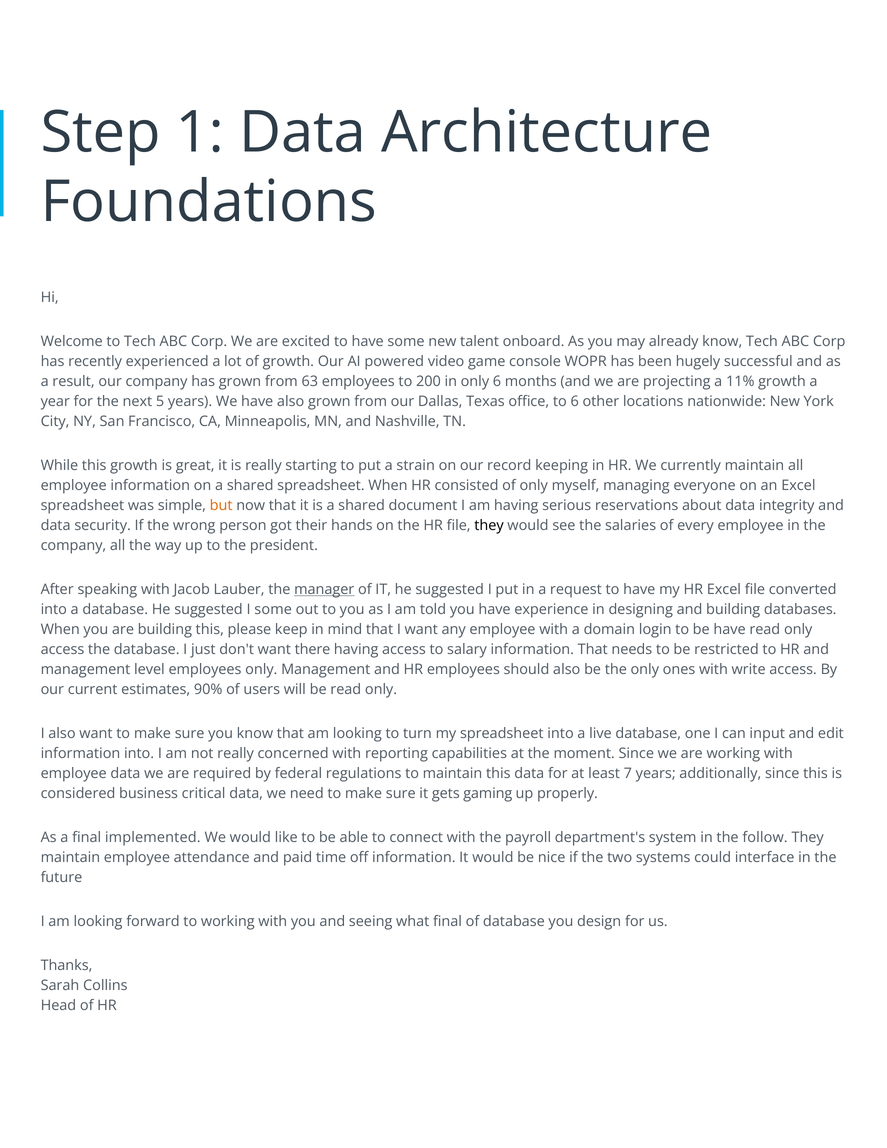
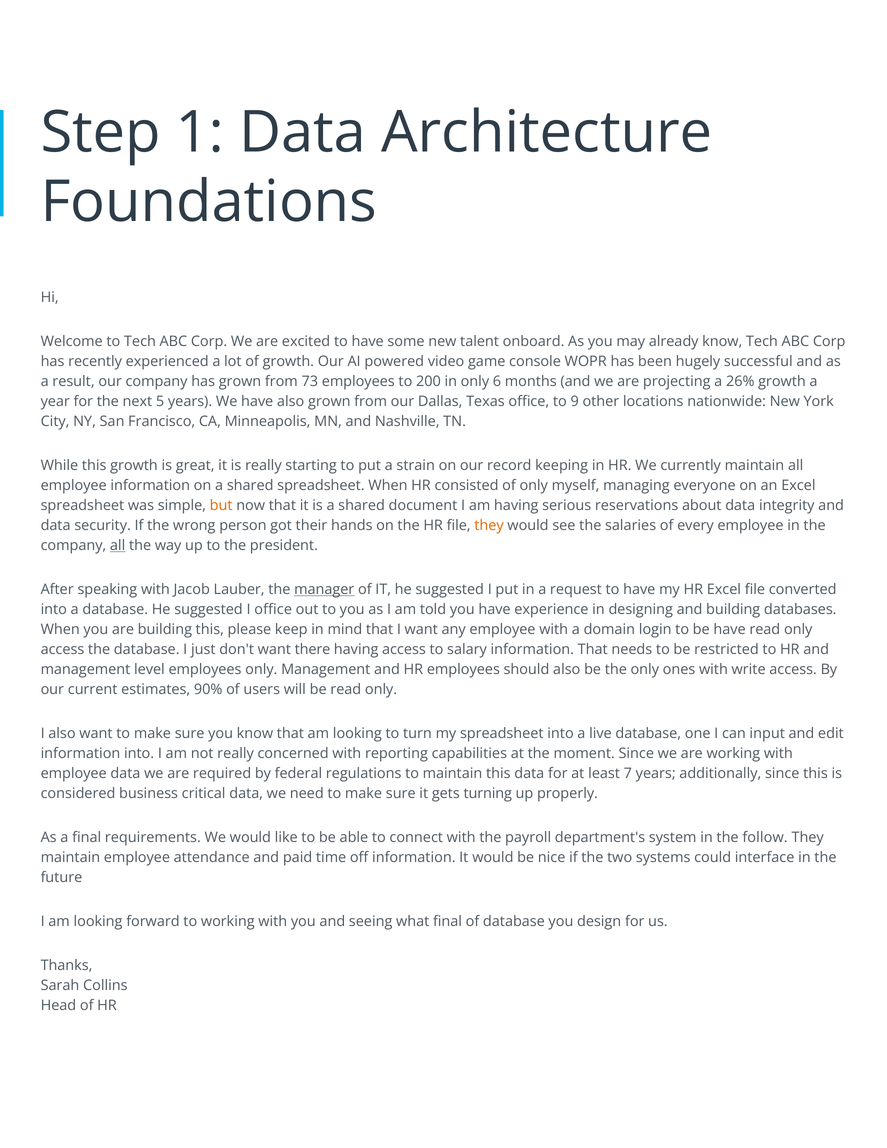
63: 63 -> 73 (310, 381)
11%: 11% -> 26% (740, 381)
to 6: 6 -> 9 (575, 401)
they colour: black -> orange (489, 525)
all underline: none -> present (118, 545)
I some: some -> office (273, 609)
gaming: gaming -> turning (488, 793)
implemented: implemented -> requirements (153, 837)
